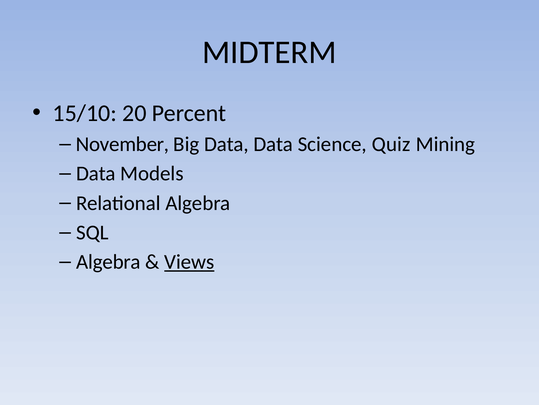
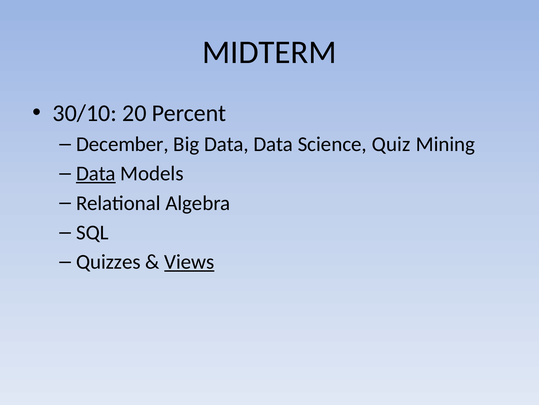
15/10: 15/10 -> 30/10 (85, 113)
November: November -> December (122, 144)
Data underline: none -> present (96, 173)
Algebra: Algebra -> Quizzes (108, 261)
